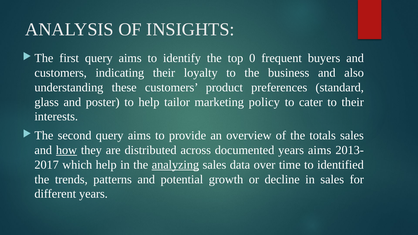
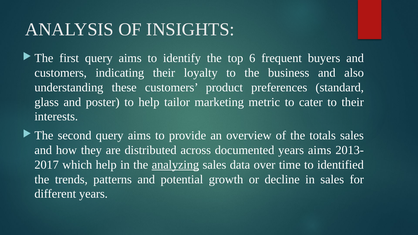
0: 0 -> 6 (252, 58)
policy: policy -> metric (264, 102)
how underline: present -> none (66, 150)
